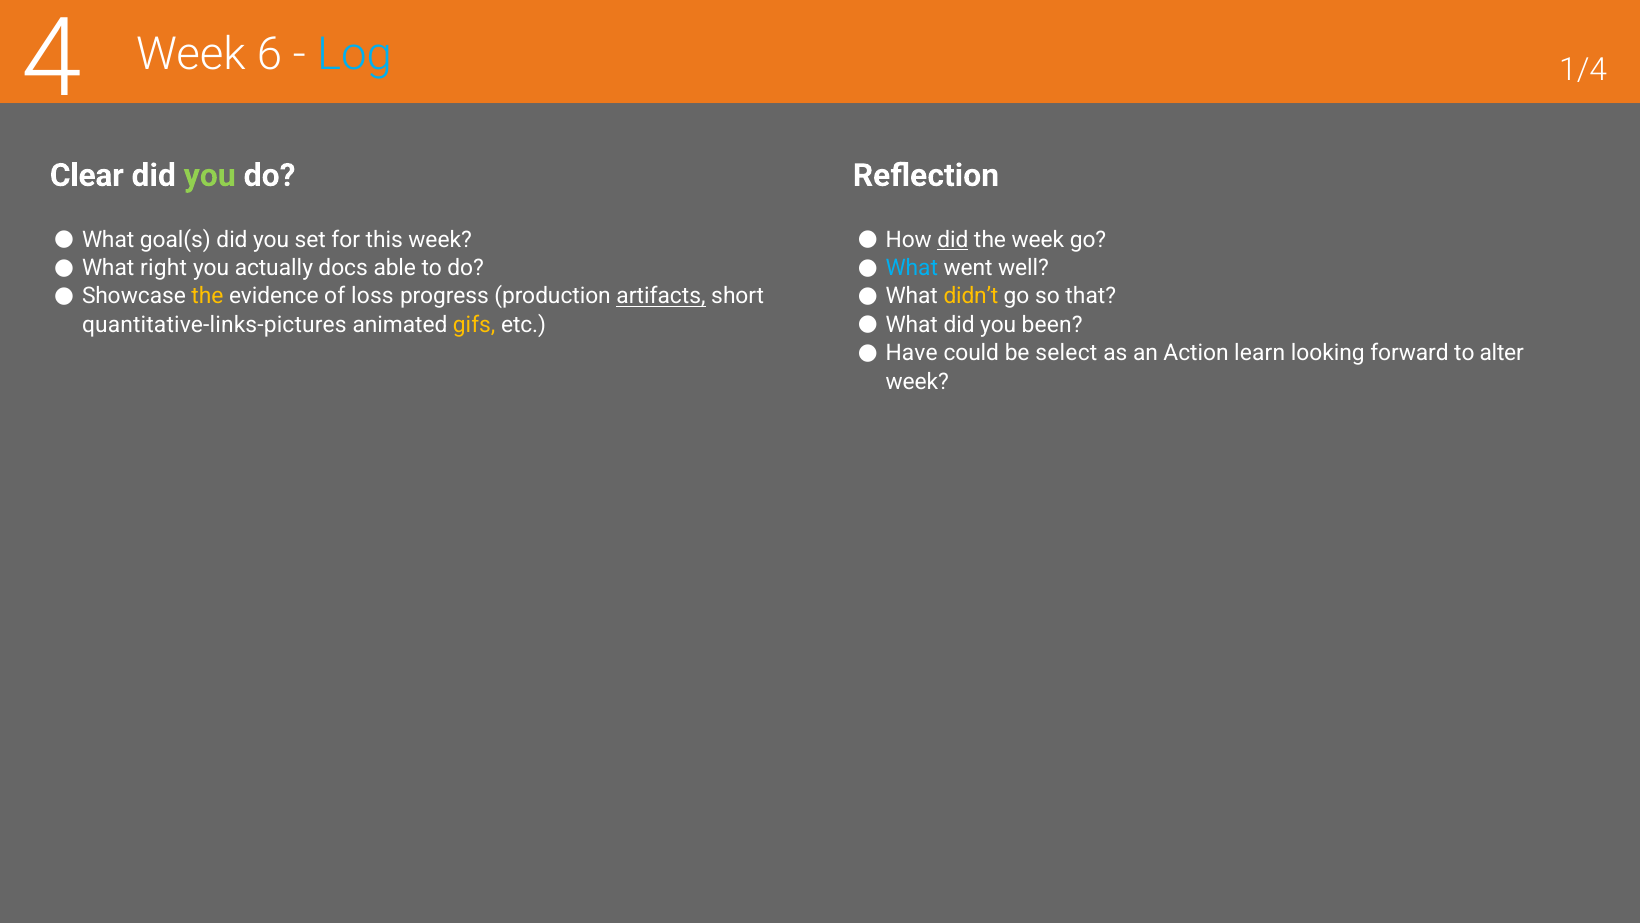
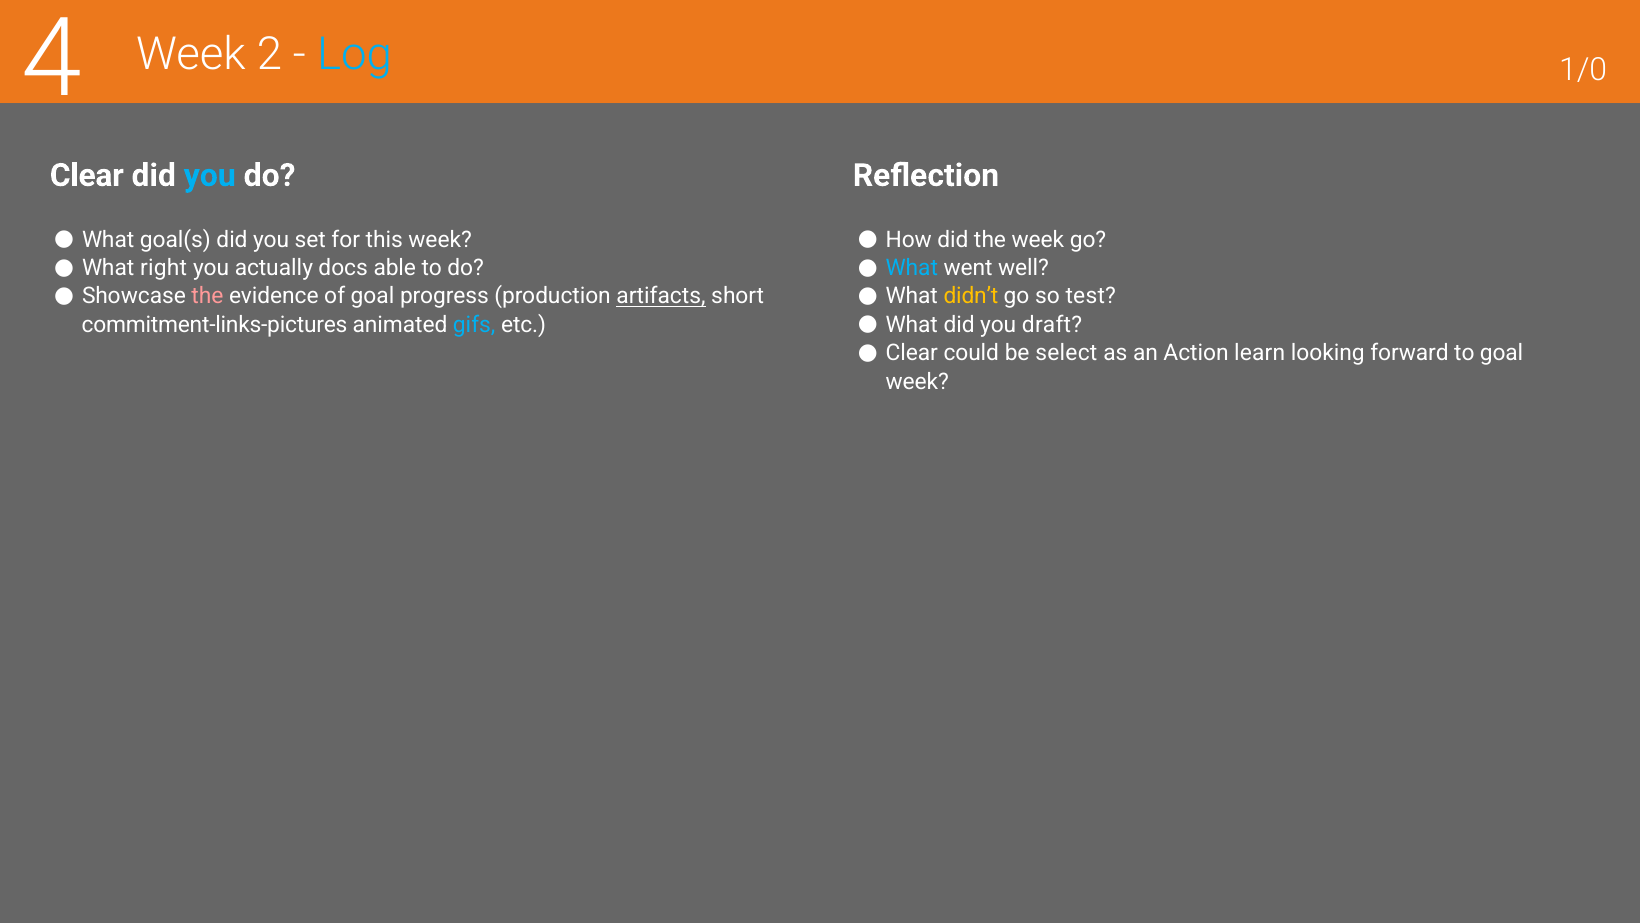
6: 6 -> 2 (270, 54)
1/4: 1/4 -> 1/0 (1583, 70)
you colour: light green -> light blue (210, 175)
did underline: present -> none (953, 239)
the colour: yellow -> pink (207, 296)
of loss: loss -> goal (372, 296)
that: that -> test (1091, 296)
been: been -> draft (1052, 325)
quantitative-links-pictures: quantitative-links-pictures -> commitment-links-pictures (215, 325)
gifs colour: yellow -> light blue (474, 325)
Have: Have -> Clear (912, 353)
to alter: alter -> goal (1502, 353)
